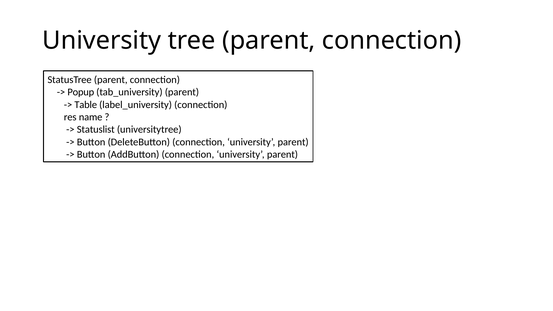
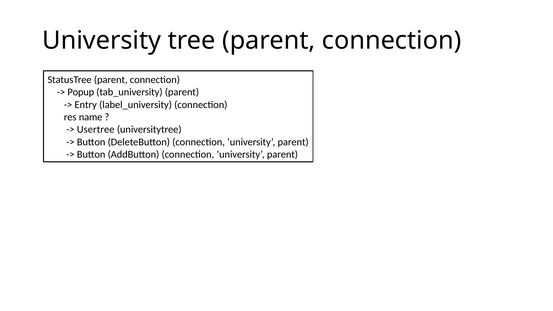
Table: Table -> Entry (86, 105)
Statuslist: Statuslist -> Usertree (96, 130)
